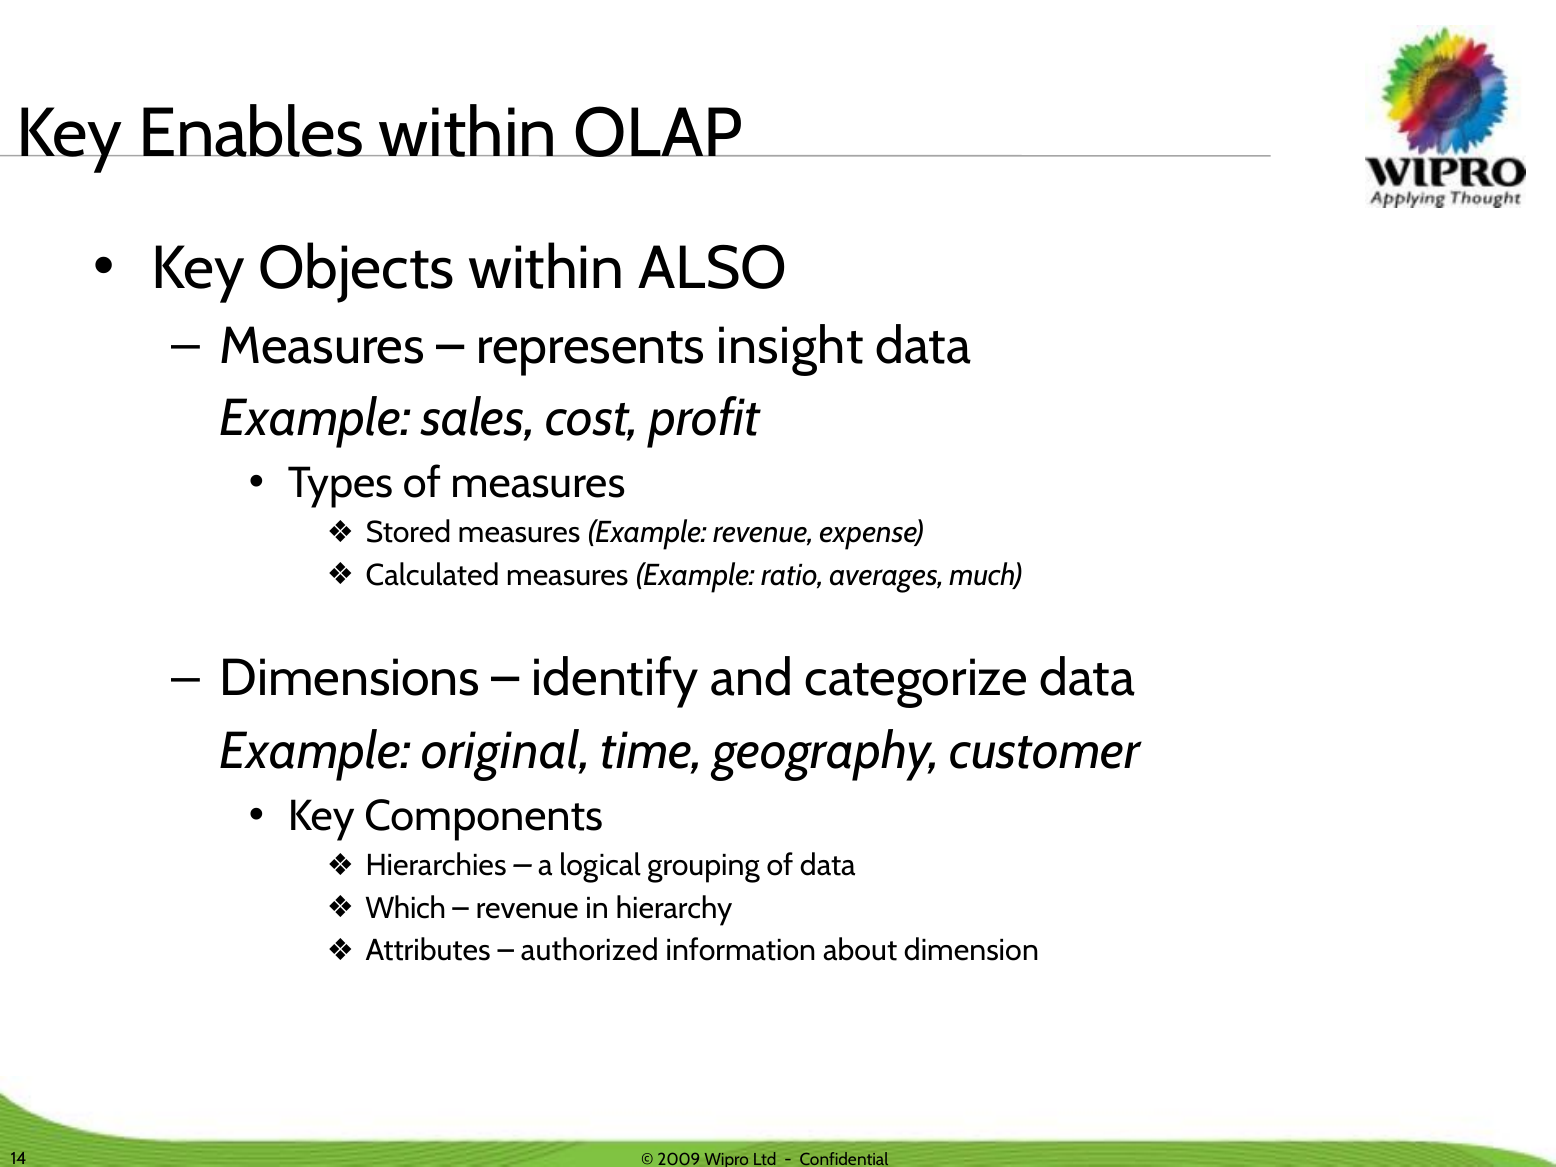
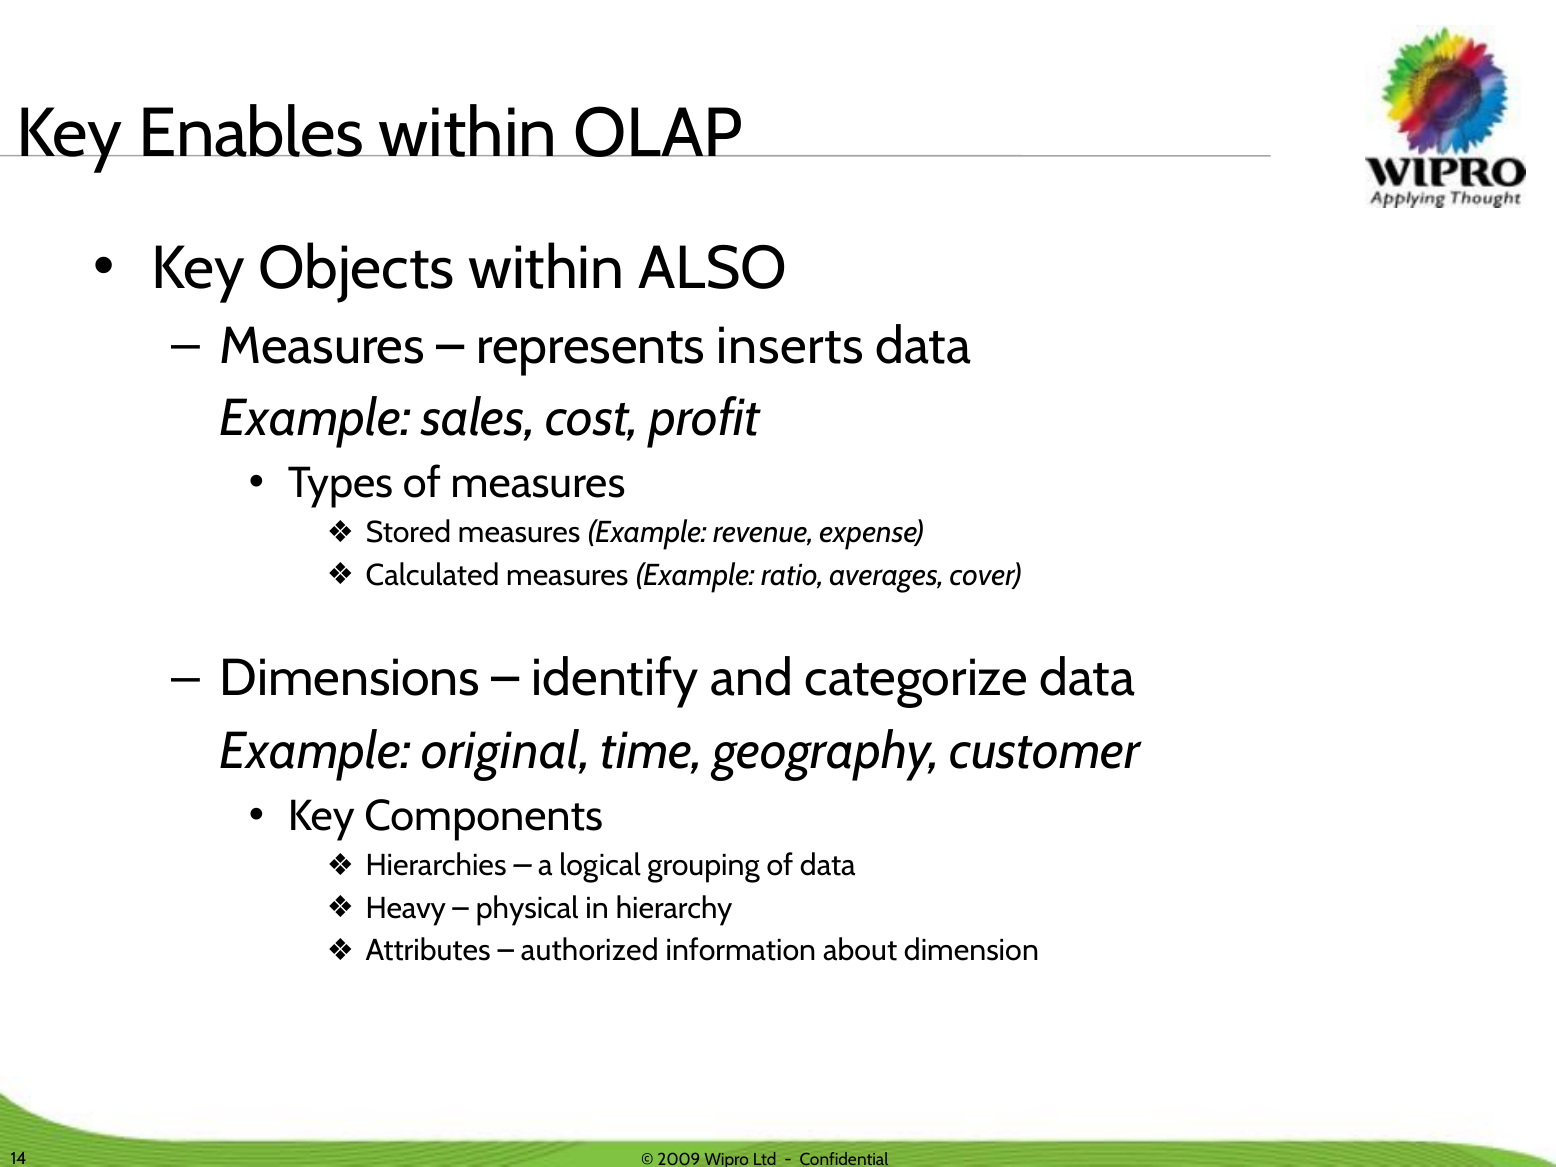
insight: insight -> inserts (790, 346)
much: much -> cover (986, 575)
Which: Which -> Heavy (406, 908)
revenue: revenue -> physical (527, 908)
